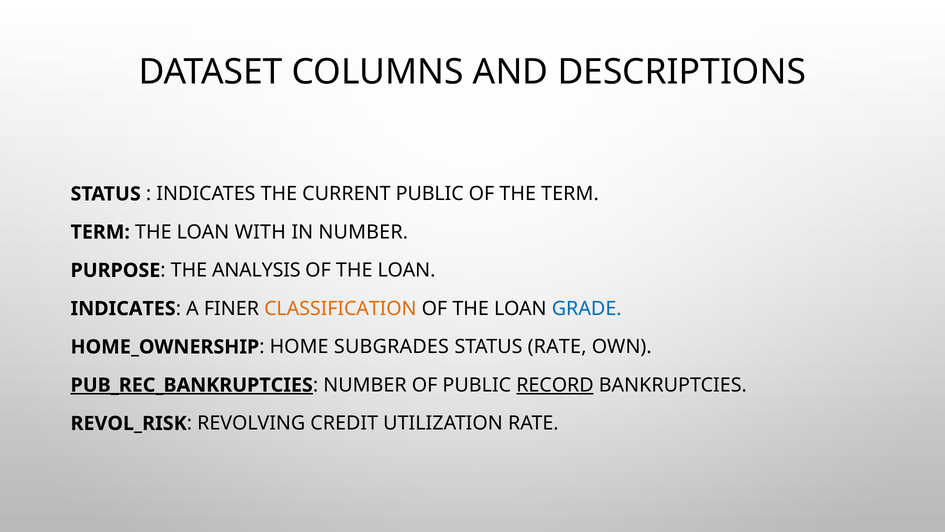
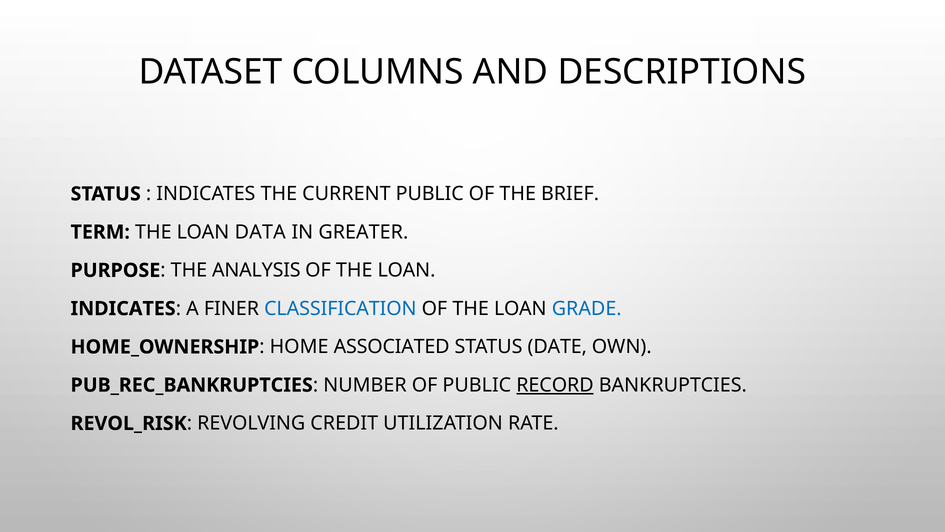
THE TERM: TERM -> BRIEF (570, 194)
WITH: WITH -> DATA (260, 232)
IN NUMBER: NUMBER -> GREATER (363, 232)
CLASSIFICATION colour: orange -> blue (340, 308)
SUBGRADES: SUBGRADES -> ASSOCIATED (392, 347)
STATUS RATE: RATE -> DATE (557, 347)
PUB_REC_BANKRUPTCIES underline: present -> none (192, 385)
